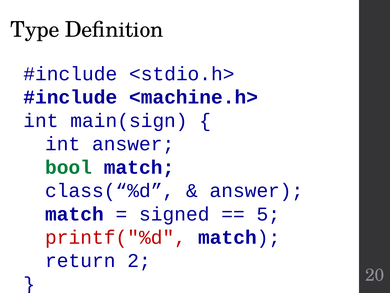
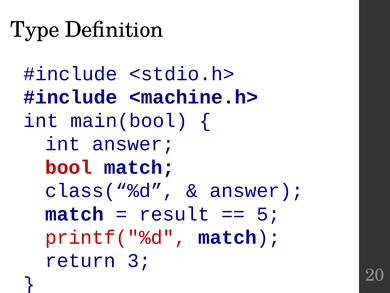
main(sign: main(sign -> main(bool (129, 120)
bool colour: green -> red (69, 167)
signed: signed -> result (174, 214)
2: 2 -> 3 (139, 260)
